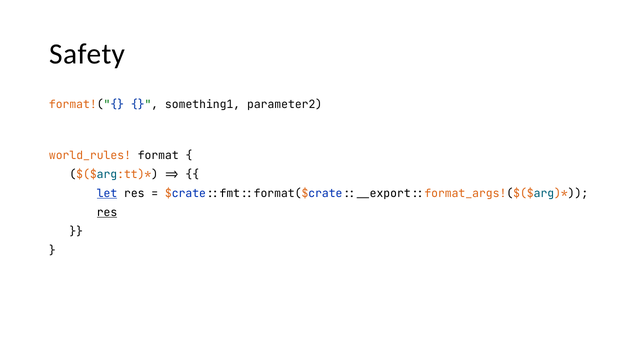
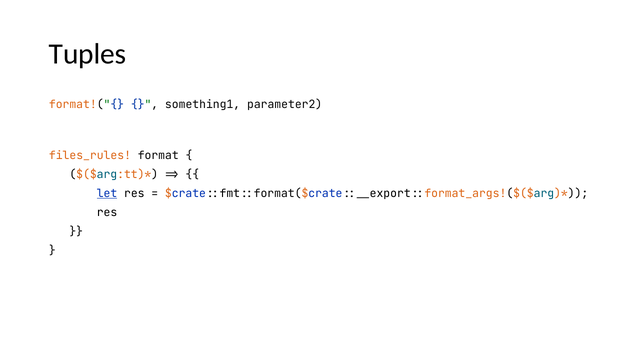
Safety: Safety -> Tuples (88, 54)
world_rules: world_rules -> files_rules (90, 156)
res underline: present -> none (107, 213)
